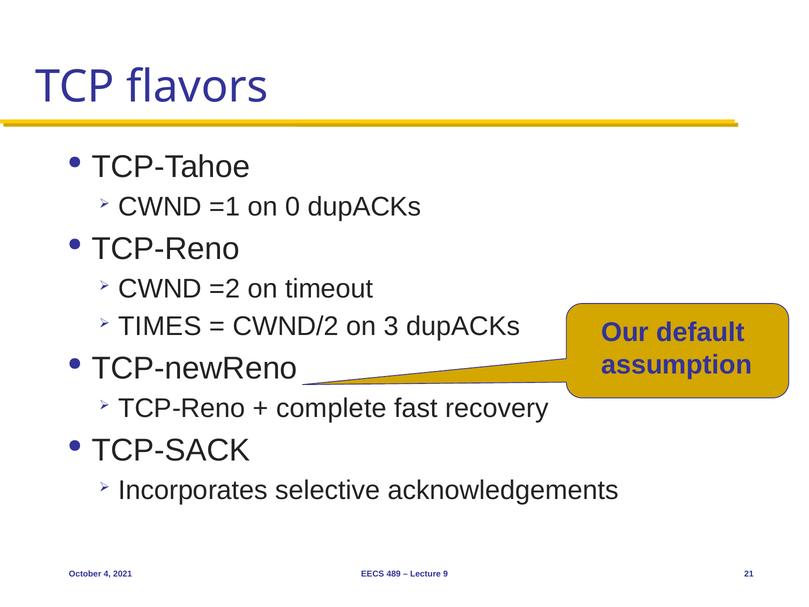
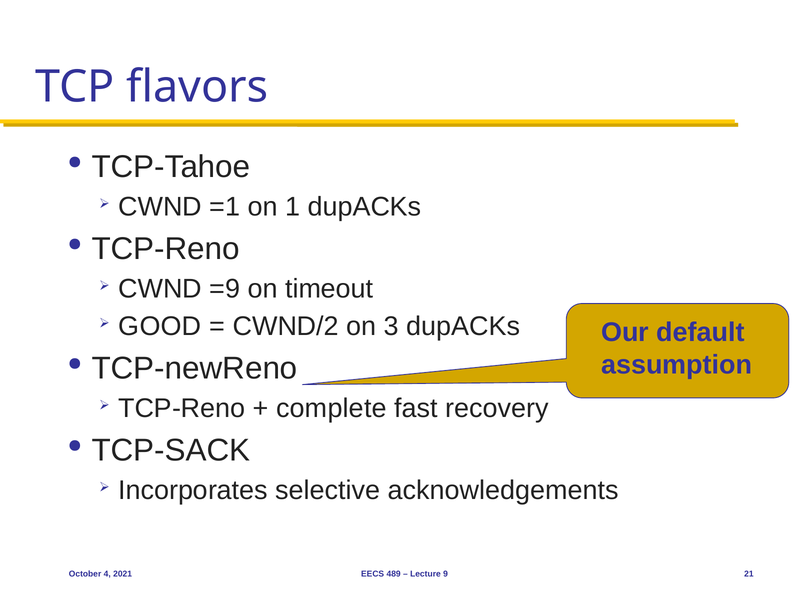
0: 0 -> 1 (293, 207)
=2: =2 -> =9 (225, 289)
TIMES: TIMES -> GOOD (160, 326)
